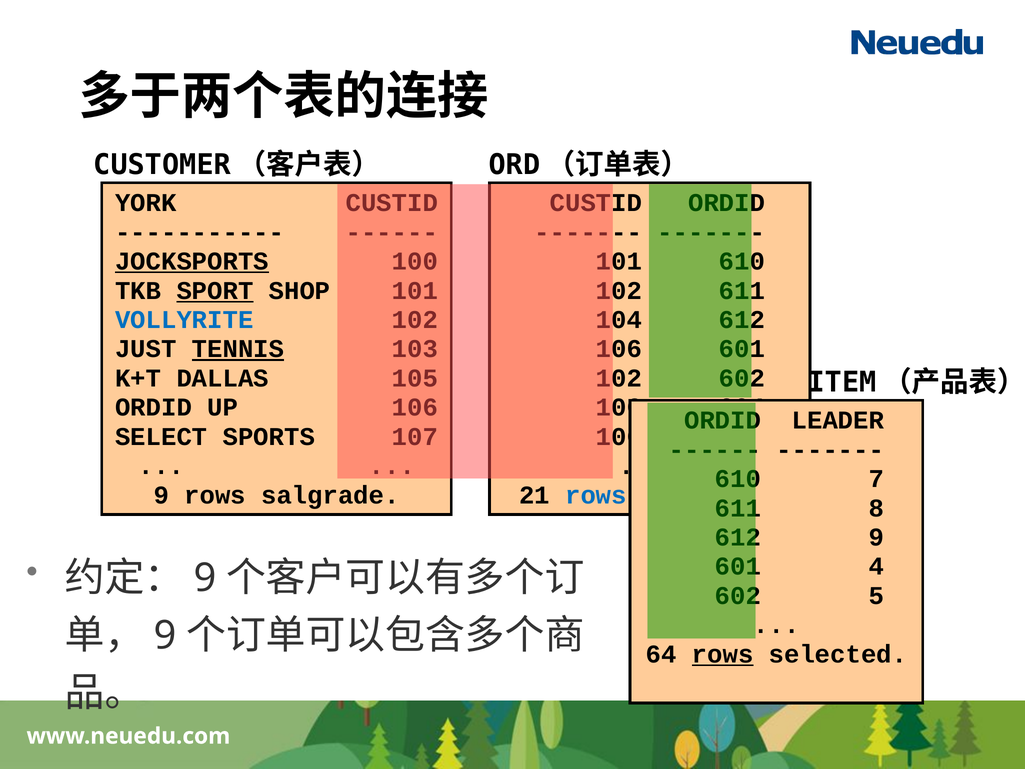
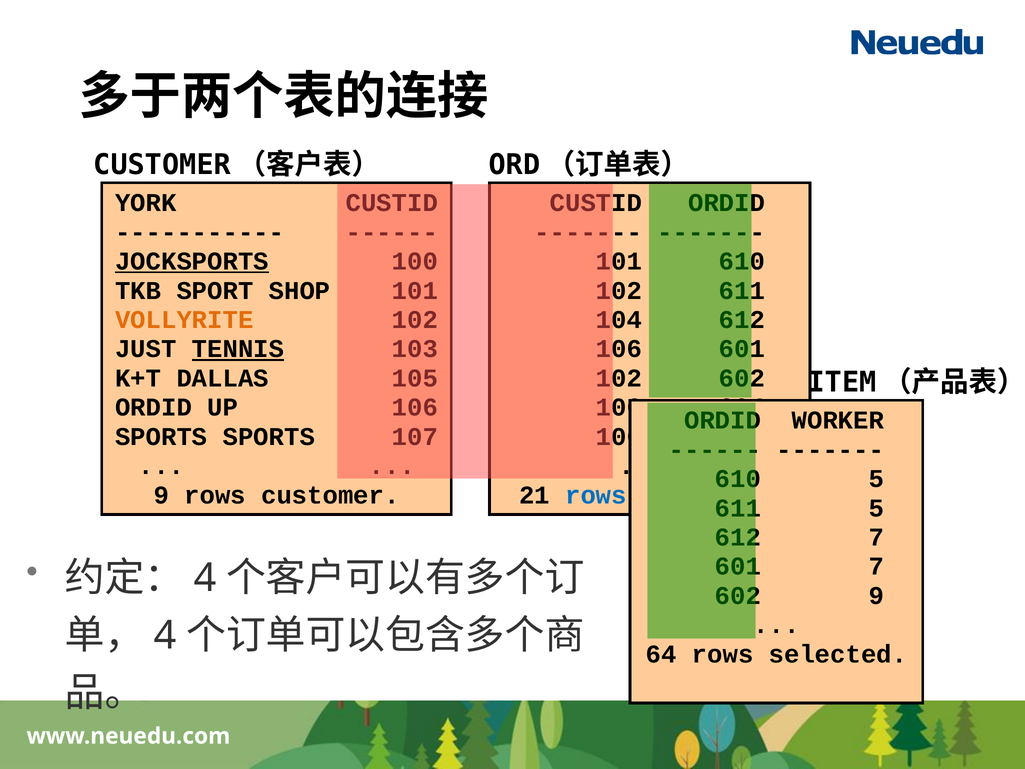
SPORT underline: present -> none (215, 290)
VOLLYRITE colour: blue -> orange (184, 320)
LEADER: LEADER -> WORKER (838, 420)
SELECT: SELECT -> SPORTS (161, 437)
7: 7 -> 5 (876, 479)
salgrade: salgrade -> customer (330, 495)
8: 8 -> 5 (876, 508)
9: 9 -> 7 (876, 537)
4: 4 -> 7 (876, 566)
9: 9 -> 4 (205, 578)
5: 5 -> 9 (876, 596)
9: 9 -> 4 (165, 635)
rows underline: present -> none (723, 654)
